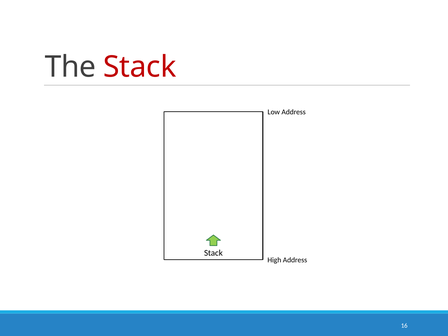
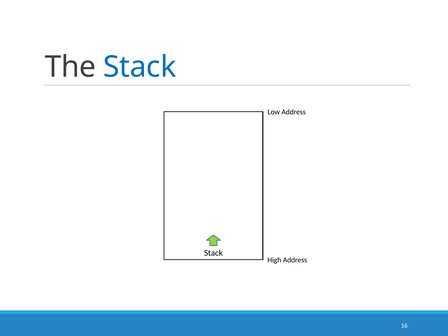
Stack colour: red -> blue (140, 67)
